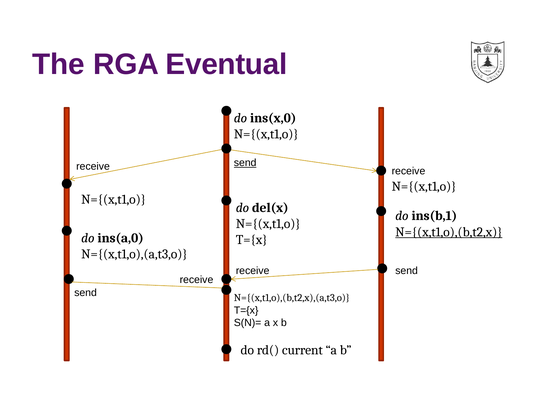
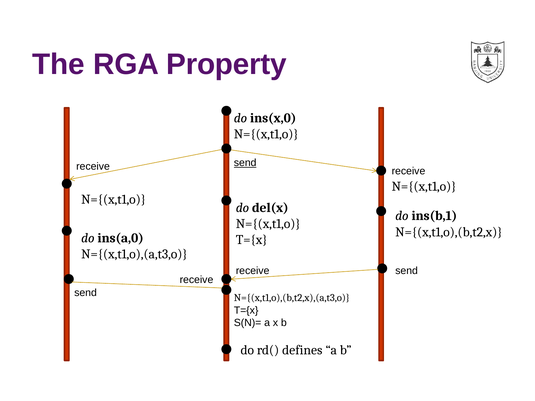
Eventual: Eventual -> Property (226, 65)
N={(x,t1,o),(b,t2,x underline: present -> none (449, 232)
current: current -> defines (302, 350)
